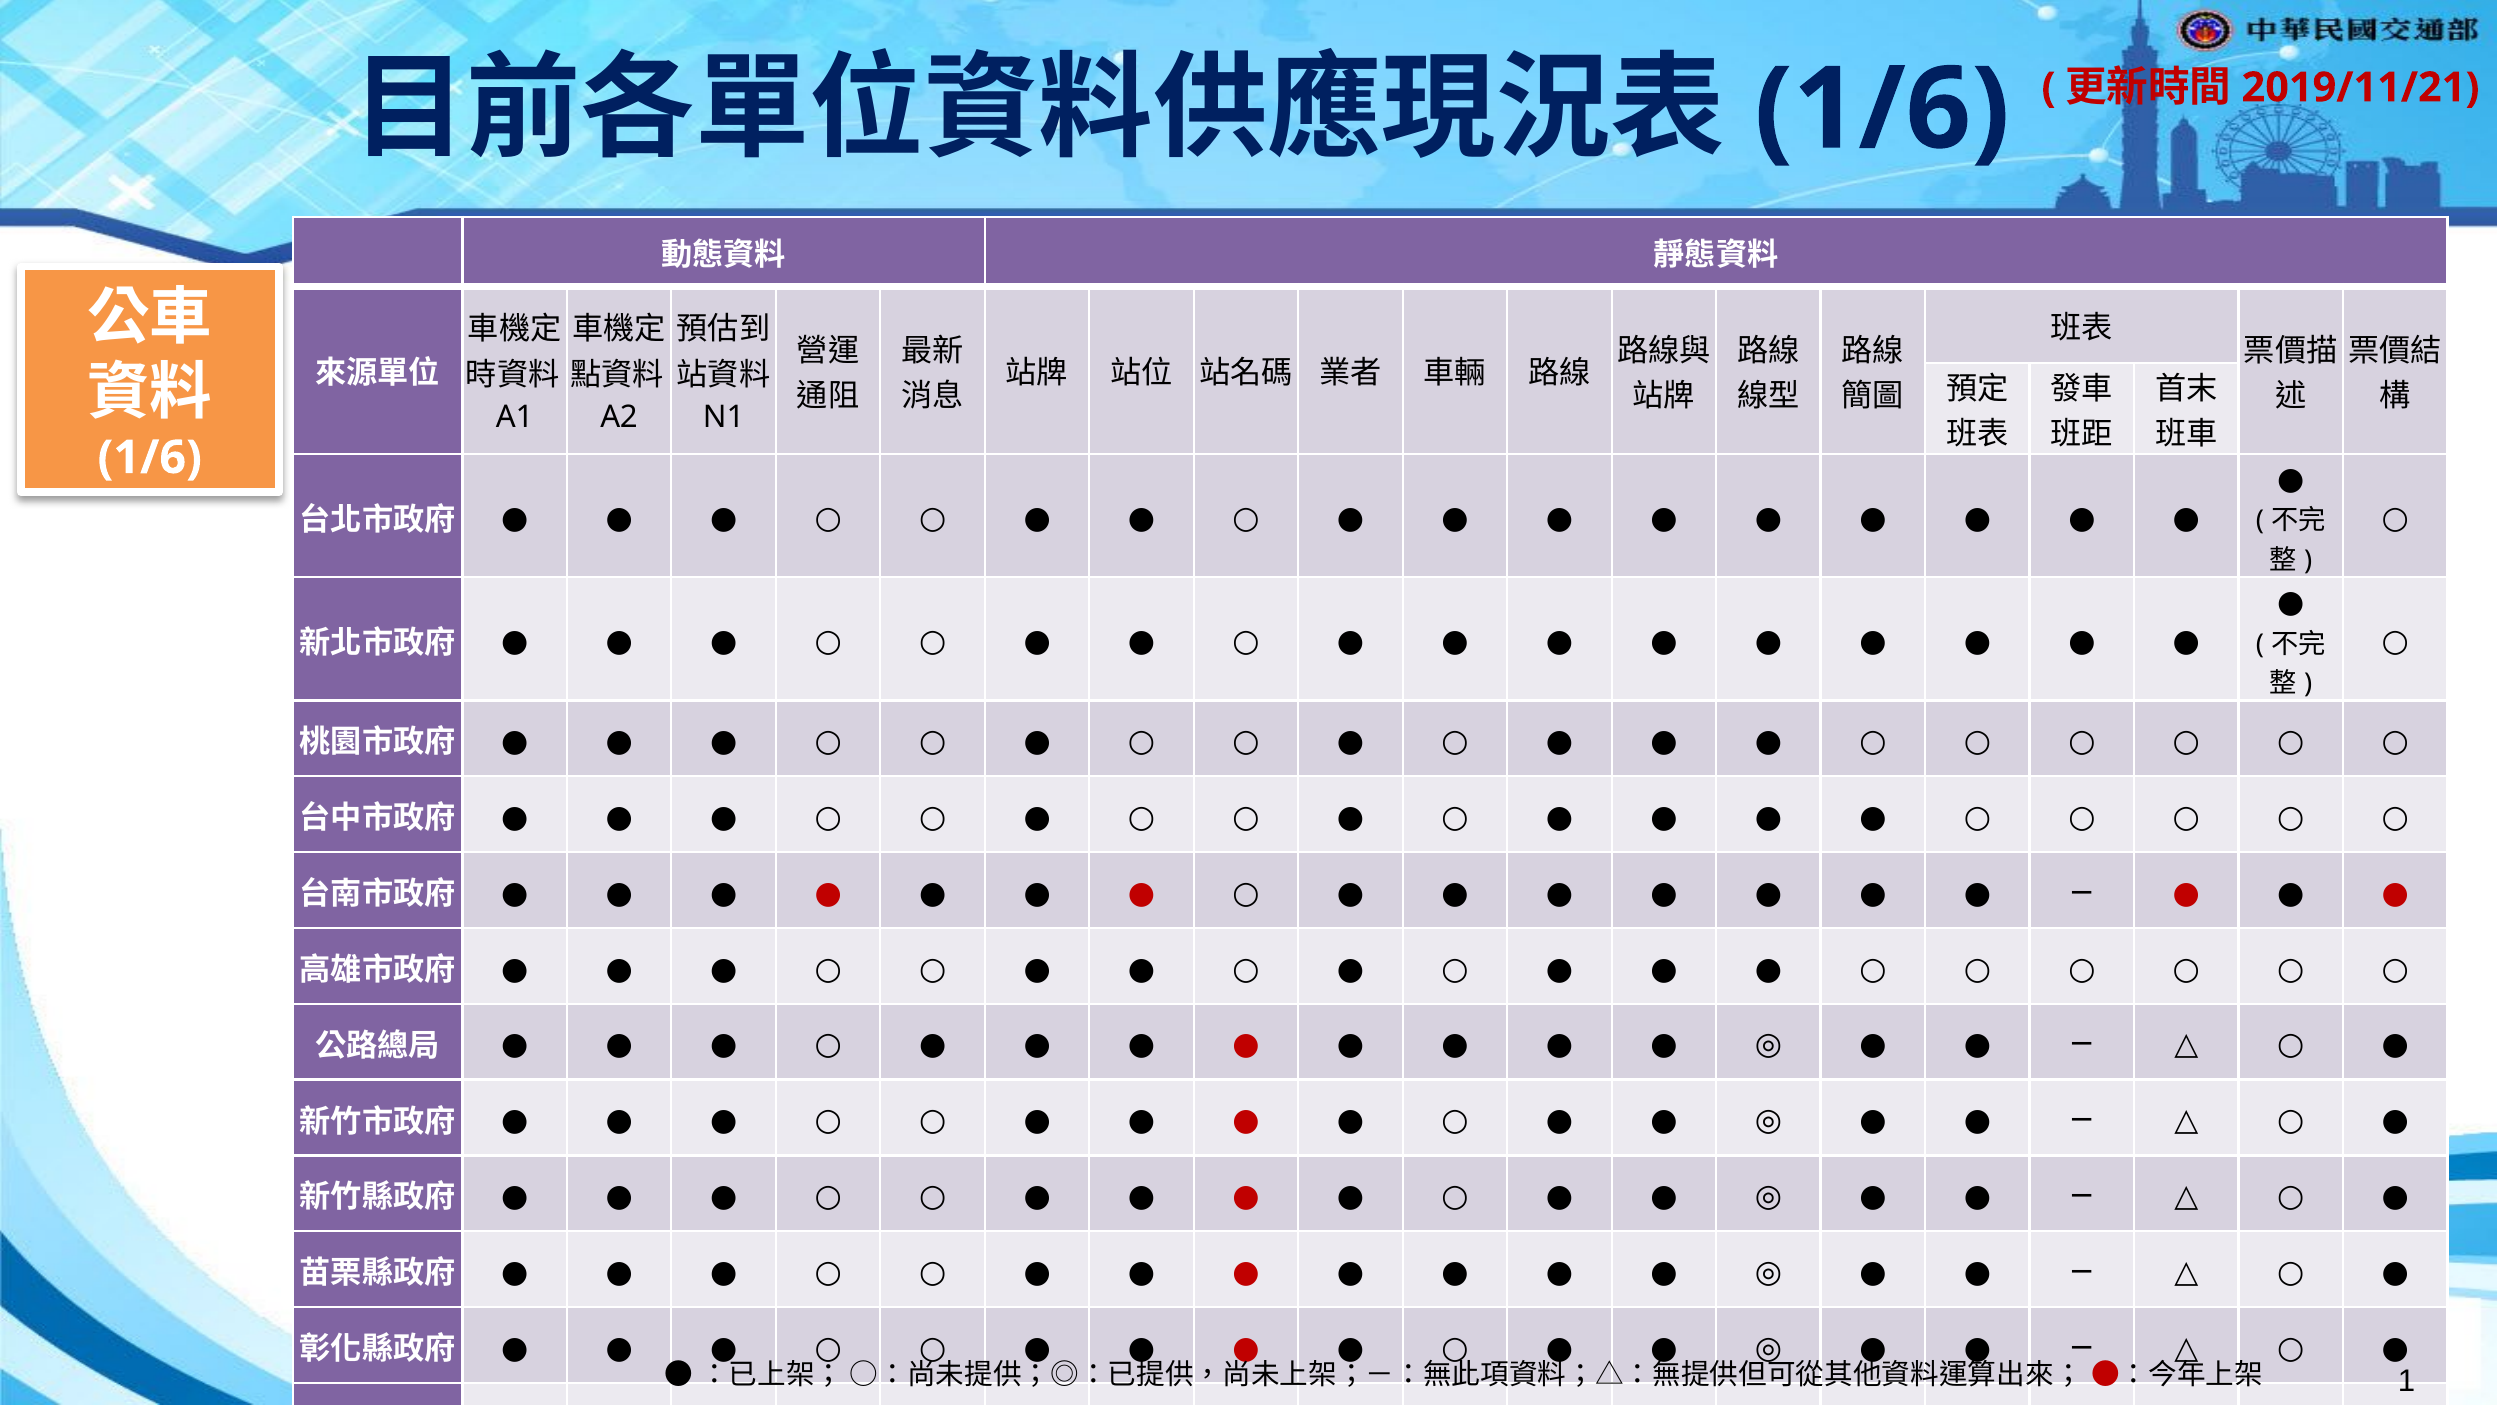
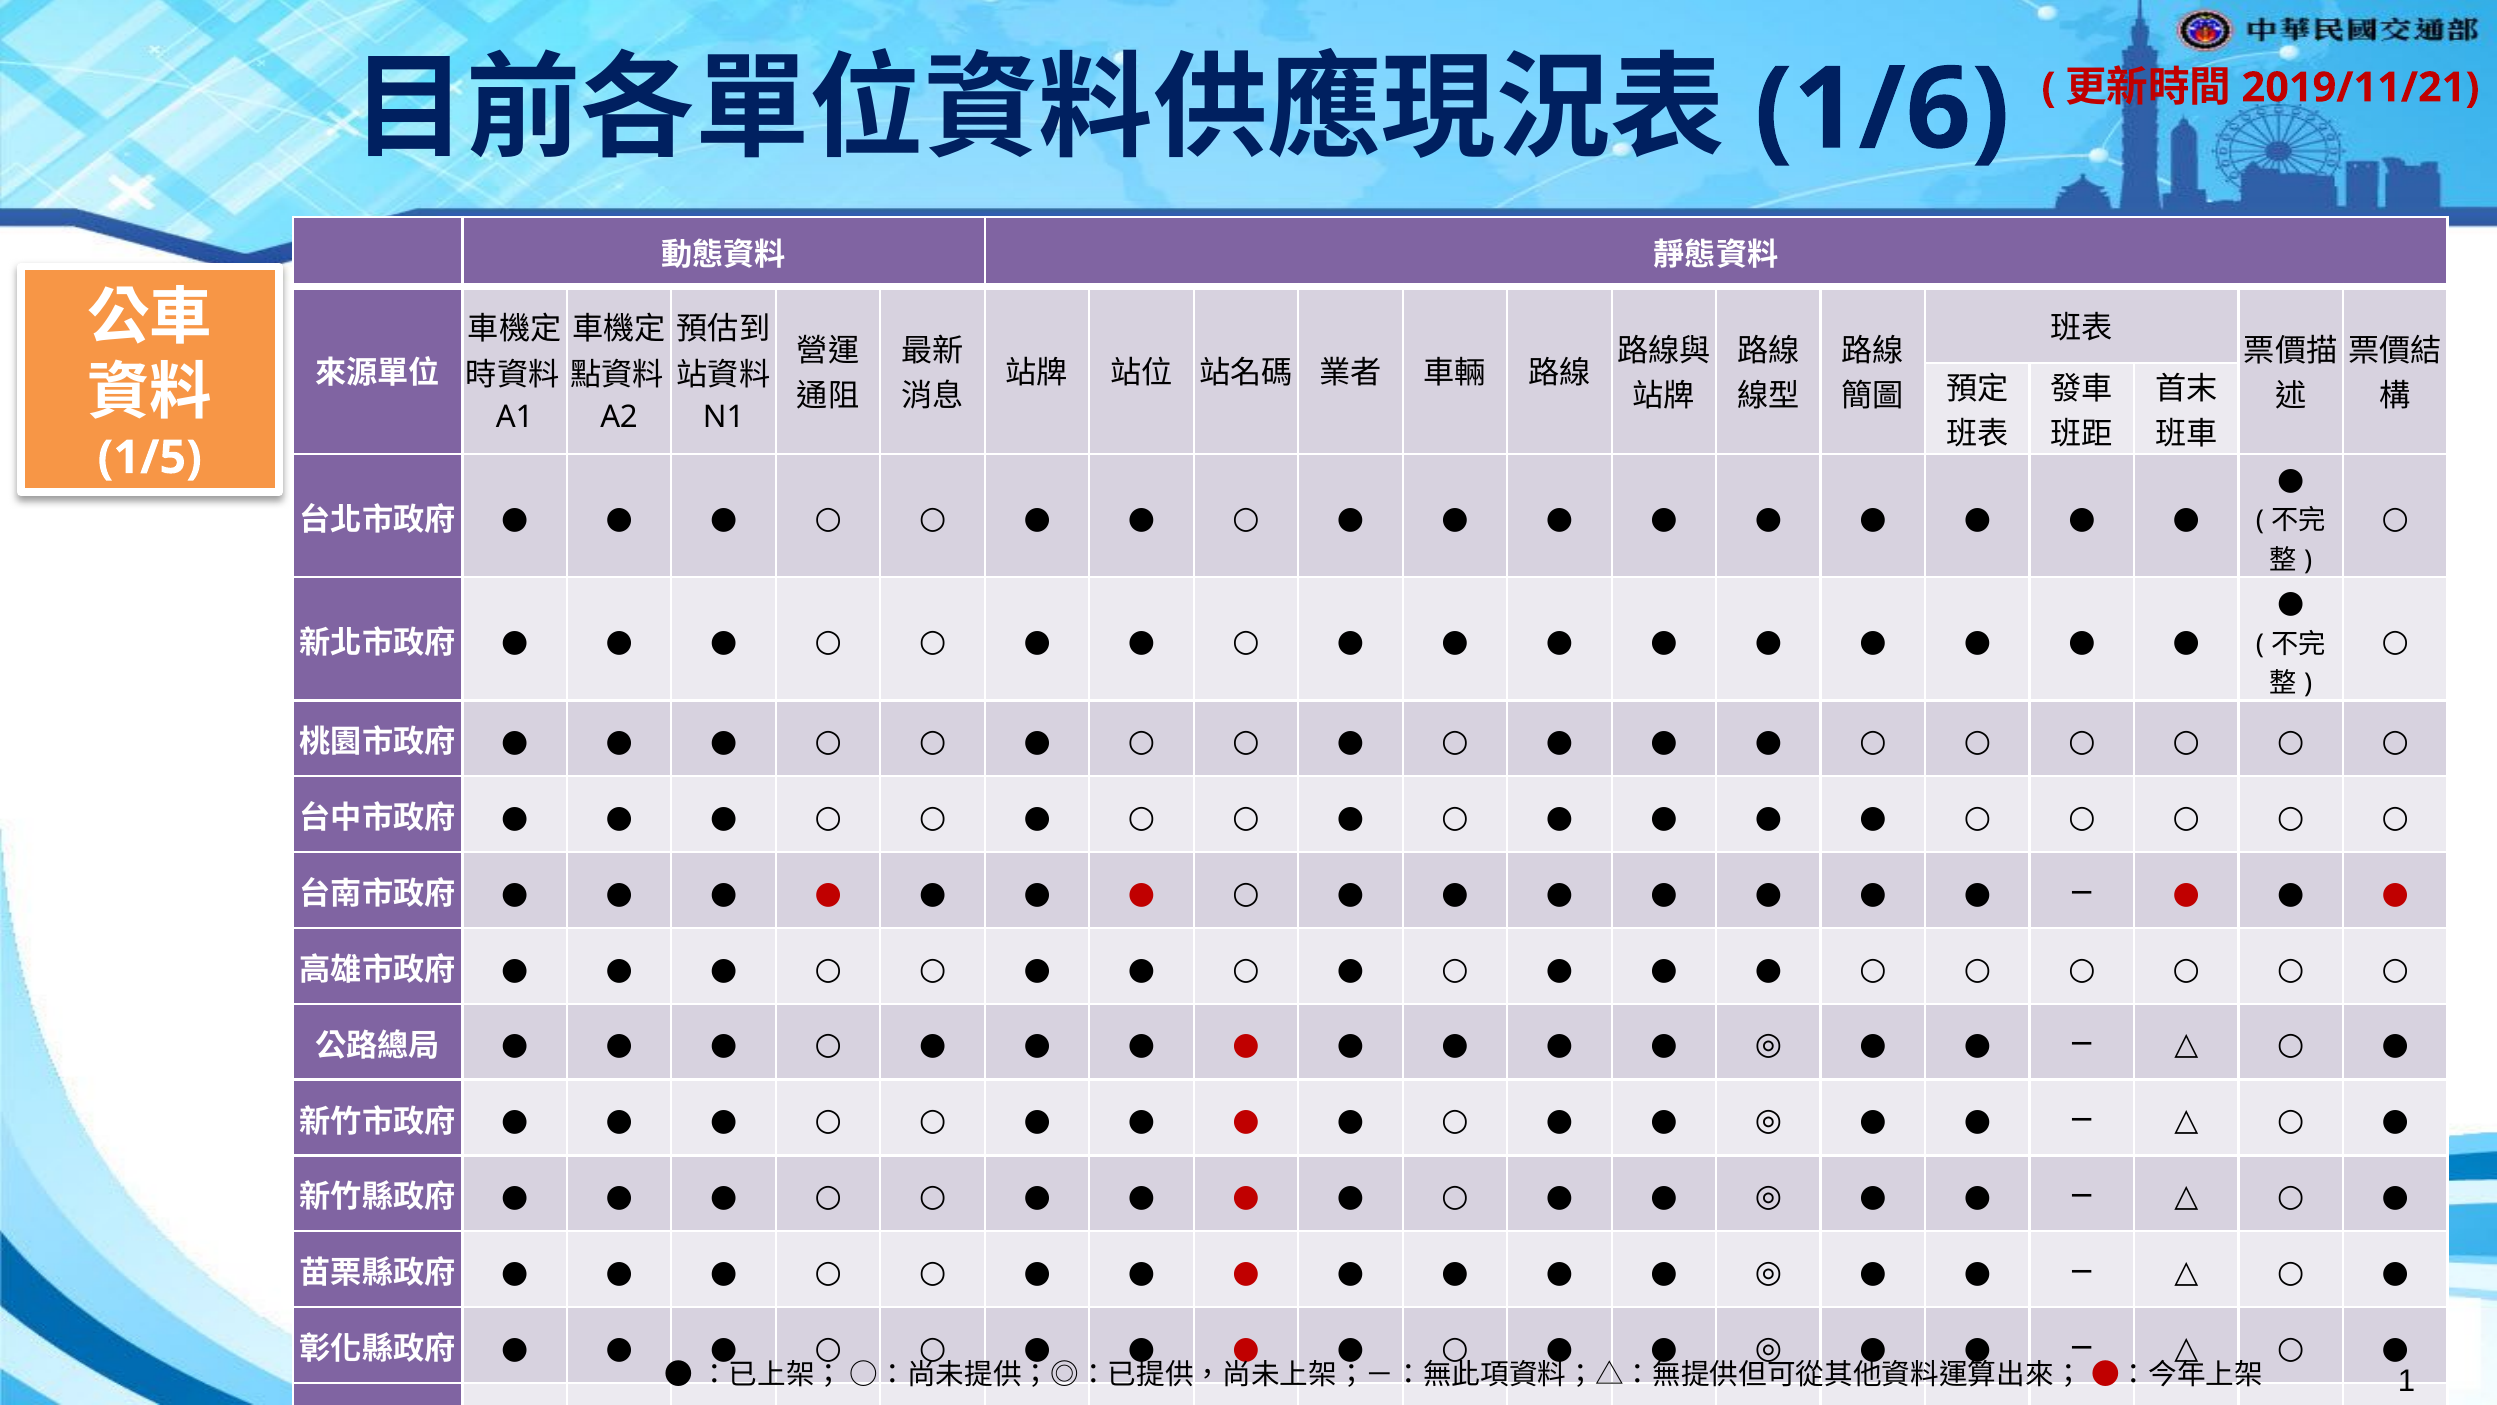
1/6: 1/6 -> 1/5 (150, 458)
